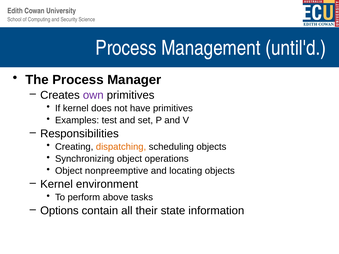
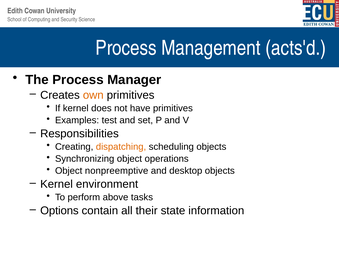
until'd: until'd -> acts'd (296, 48)
own colour: purple -> orange (93, 95)
locating: locating -> desktop (186, 171)
